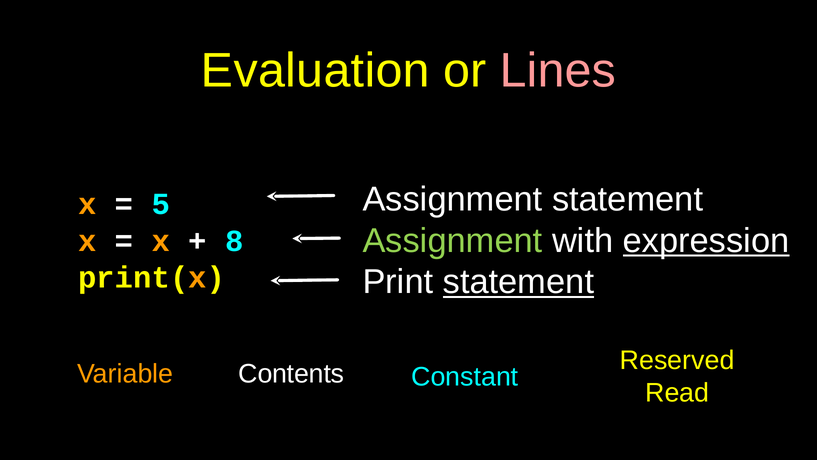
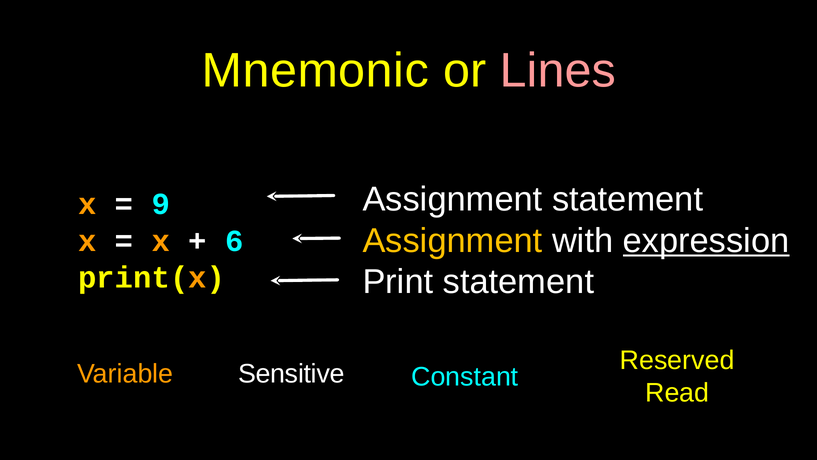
Evaluation: Evaluation -> Mnemonic (315, 71)
5: 5 -> 9 (161, 204)
Assignment colour: light green -> yellow (453, 240)
8: 8 -> 6 (234, 241)
statement underline: present -> none (518, 282)
Contents: Contents -> Sensitive (291, 374)
